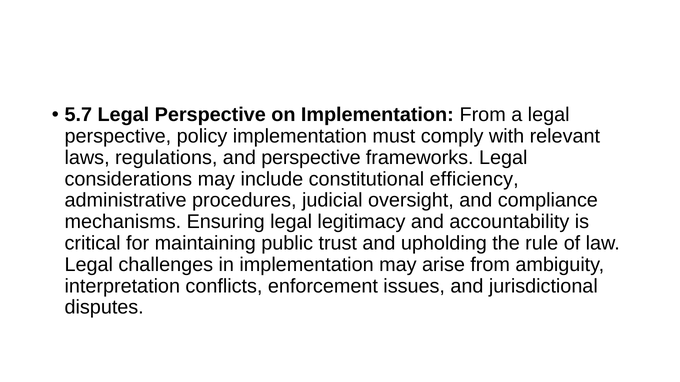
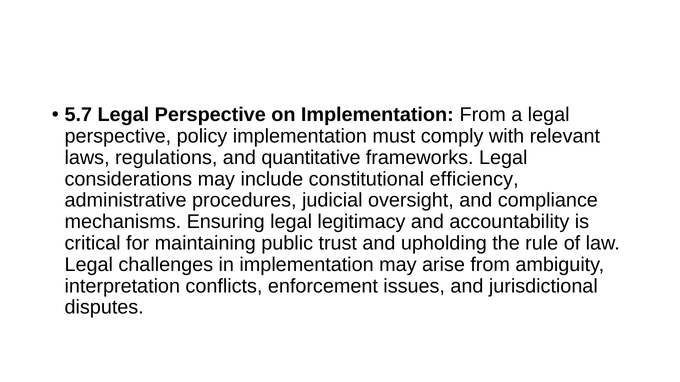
and perspective: perspective -> quantitative (311, 158)
